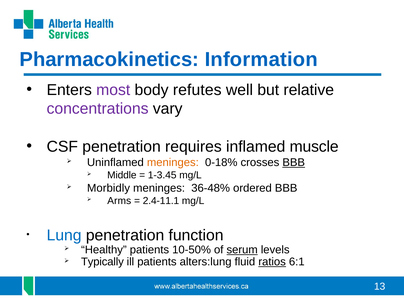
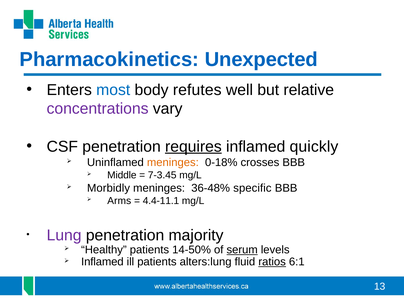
Information: Information -> Unexpected (261, 59)
most colour: purple -> blue (113, 90)
requires underline: none -> present (193, 147)
muscle: muscle -> quickly (314, 147)
BBB underline: present -> none (294, 162)
1-3.45: 1-3.45 -> 7-3.45 (162, 175)
ordered: ordered -> specific (252, 188)
2.4-11.1: 2.4-11.1 -> 4.4-11.1 (161, 201)
Lung colour: blue -> purple (64, 235)
function: function -> majority (196, 235)
10-50%: 10-50% -> 14-50% (192, 250)
Typically: Typically -> Inflamed (102, 262)
